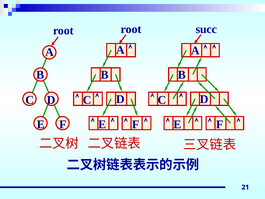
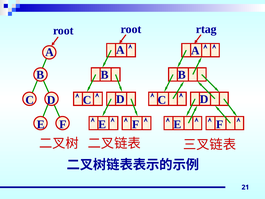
succ: succ -> rtag (206, 29)
